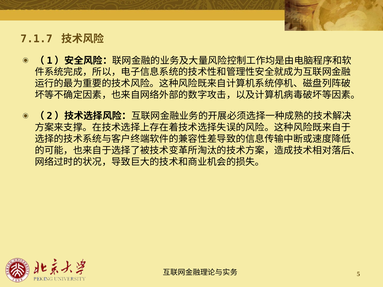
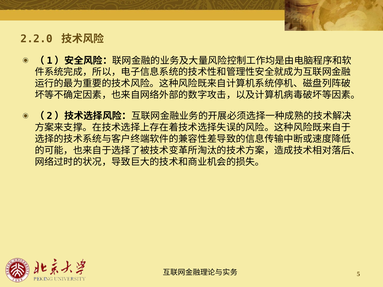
7.1.7: 7.1.7 -> 2.2.0 (36, 39)
